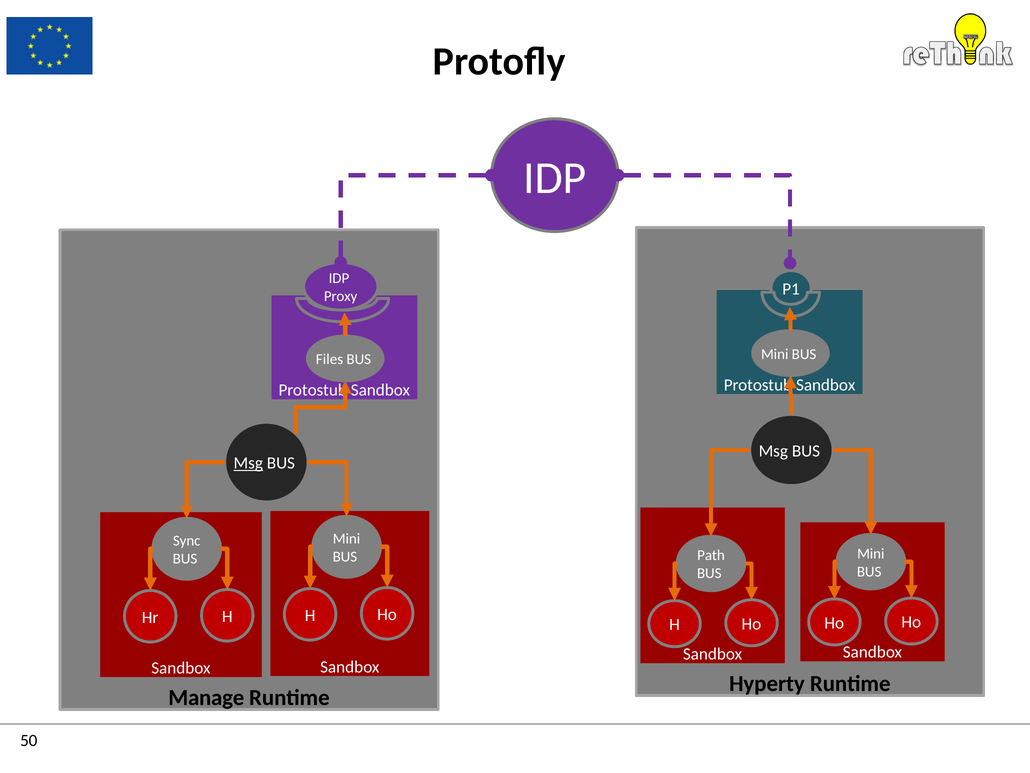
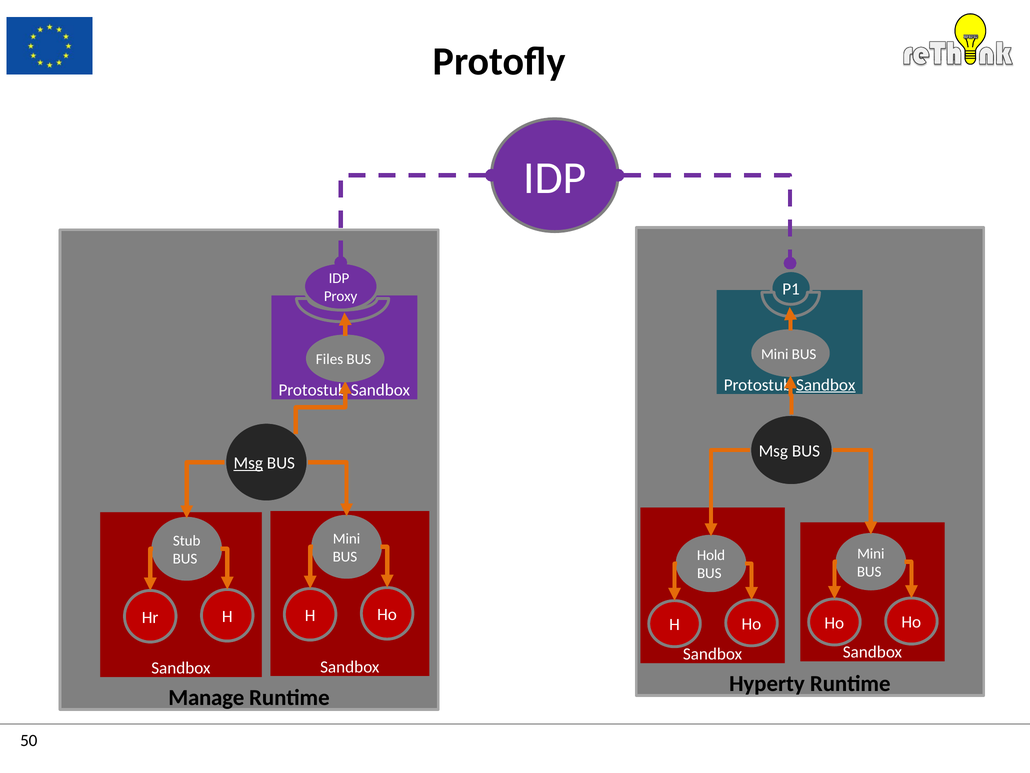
Sandbox underline: none -> present (826, 385)
Sync: Sync -> Stub (187, 540)
Path: Path -> Hold (711, 555)
